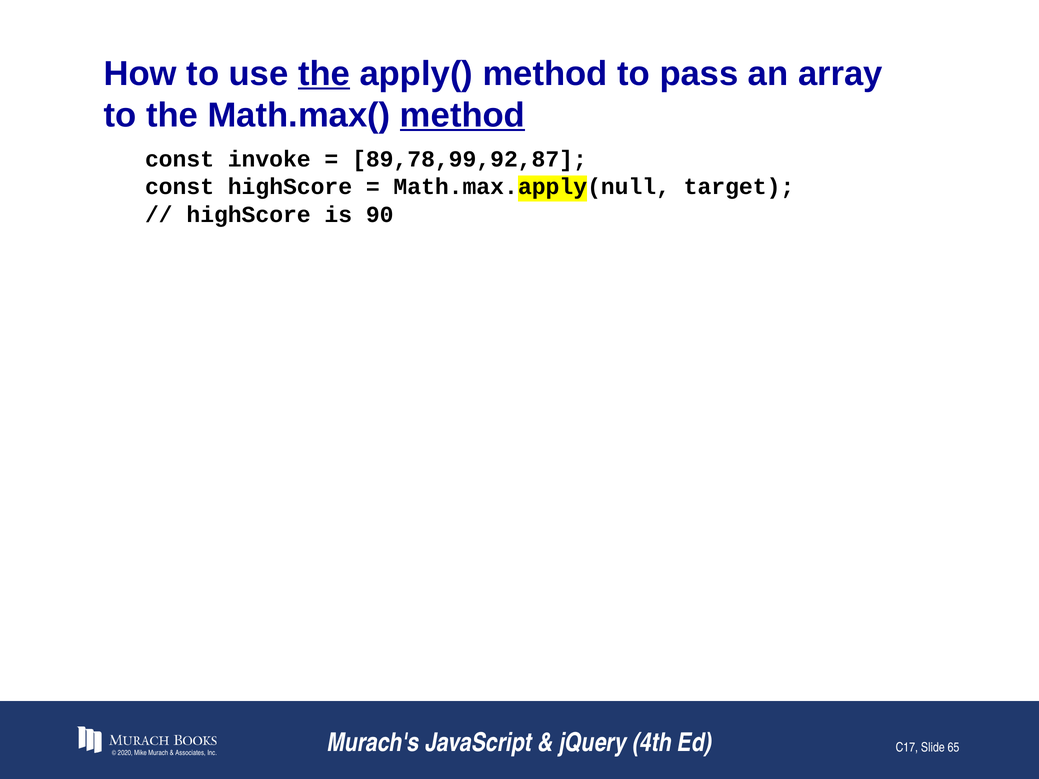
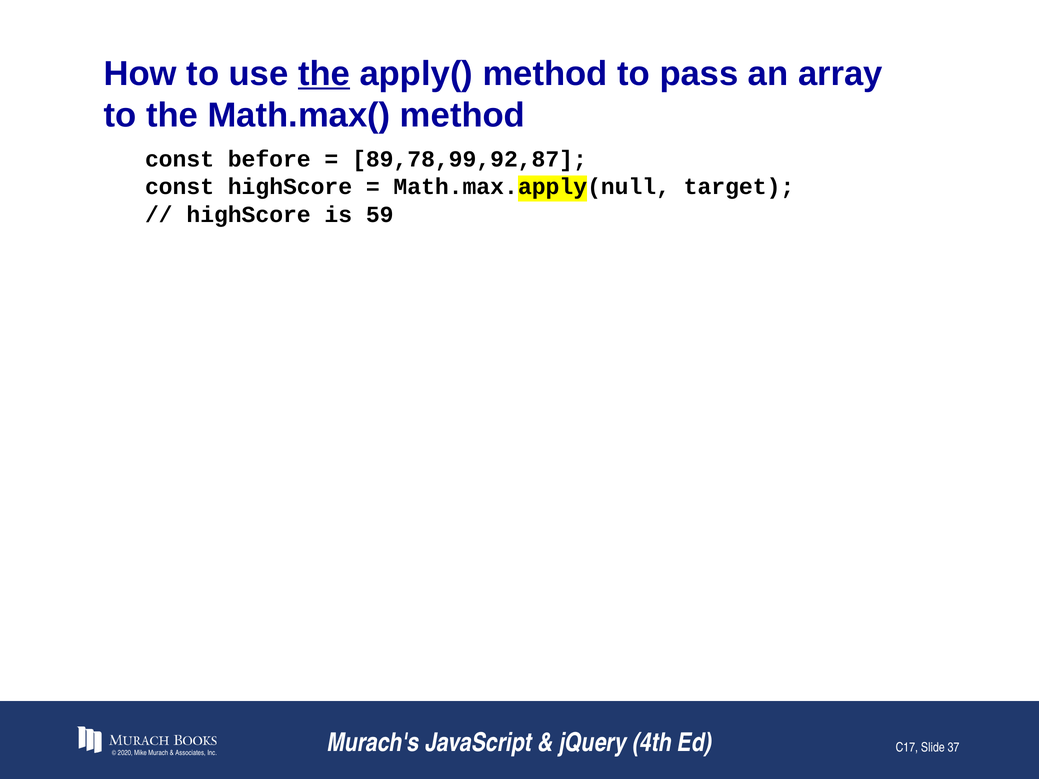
method underline: present -> none (462, 115)
invoke: invoke -> before (269, 159)
90: 90 -> 59 (380, 215)
65: 65 -> 37 (954, 748)
